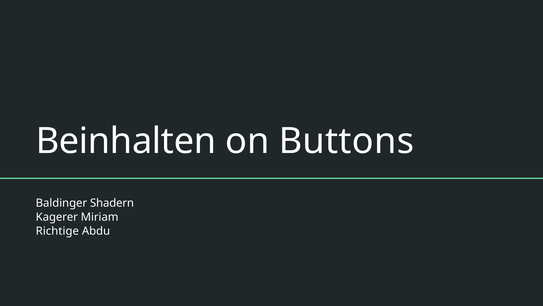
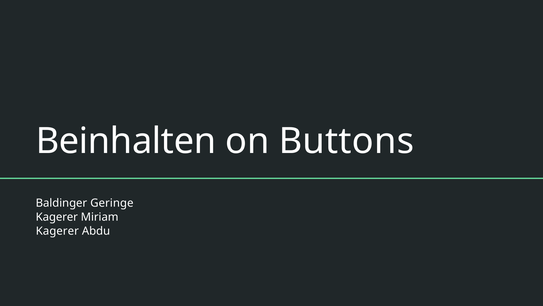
Shadern: Shadern -> Geringe (112, 203)
Richtige: Richtige -> Kagerer (57, 231)
